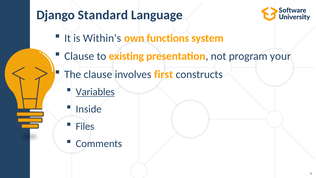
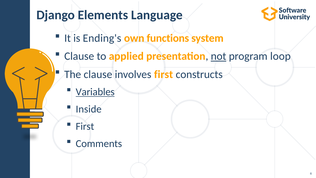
Standard: Standard -> Elements (103, 15)
Within's: Within's -> Ending's (102, 38)
existing: existing -> applied (126, 56)
not underline: none -> present (219, 56)
your: your -> loop (280, 56)
Files: Files -> First (85, 126)
